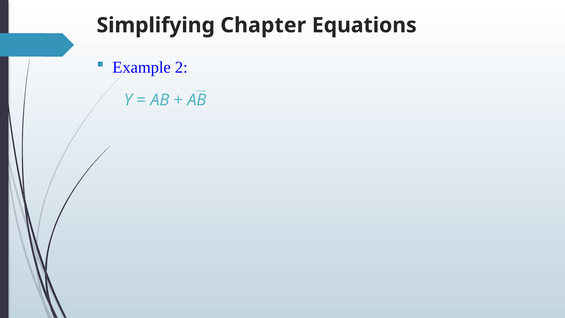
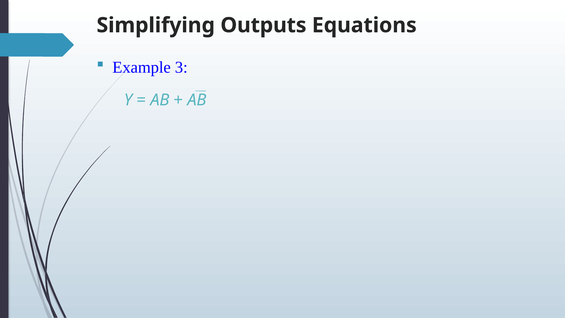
Chapter: Chapter -> Outputs (263, 25)
2: 2 -> 3 (181, 67)
